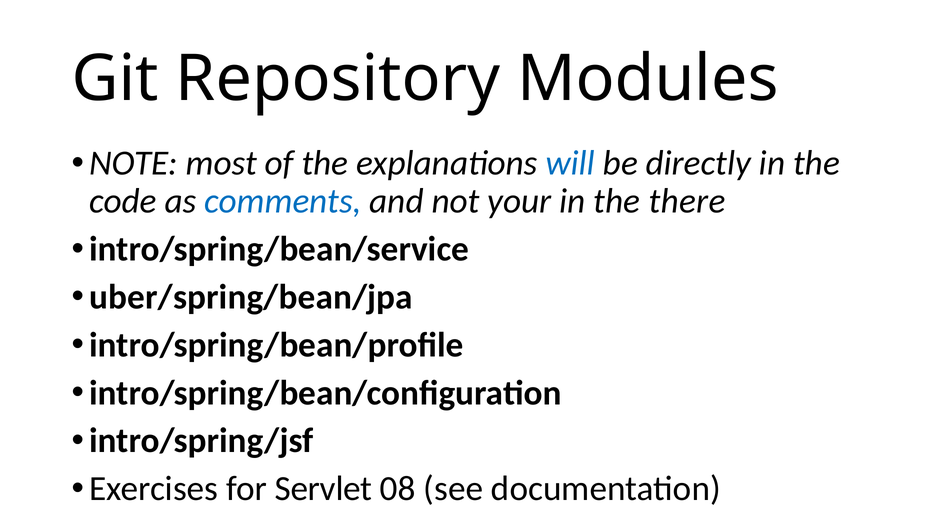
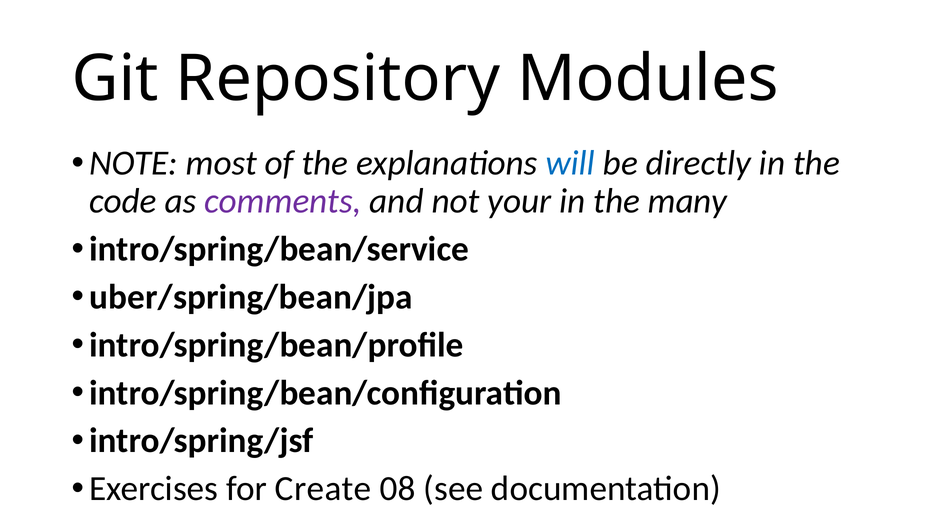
comments colour: blue -> purple (283, 201)
there: there -> many (687, 201)
Servlet: Servlet -> Create (323, 488)
